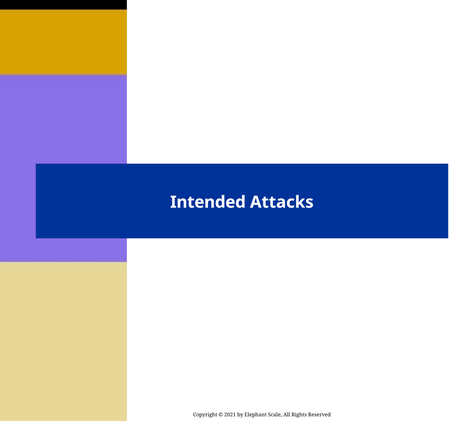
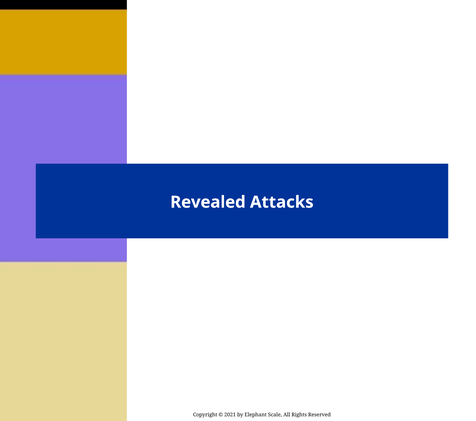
Intended: Intended -> Revealed (208, 202)
